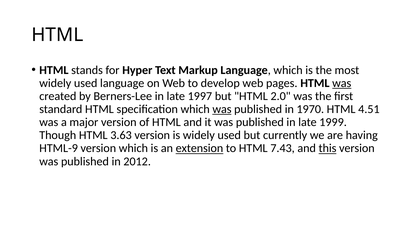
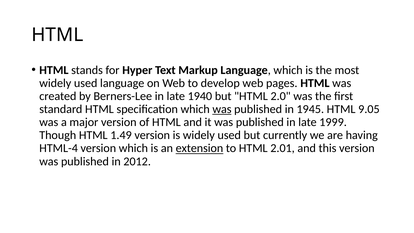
was underline: present -> none (342, 83)
1997: 1997 -> 1940 (200, 96)
1970: 1970 -> 1945 (310, 109)
4.51: 4.51 -> 9.05 (369, 109)
3.63: 3.63 -> 1.49 (121, 135)
HTML-9: HTML-9 -> HTML-4 (59, 148)
7.43: 7.43 -> 2.01 (283, 148)
this underline: present -> none (328, 148)
